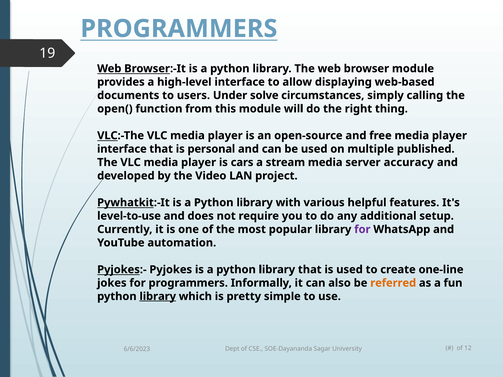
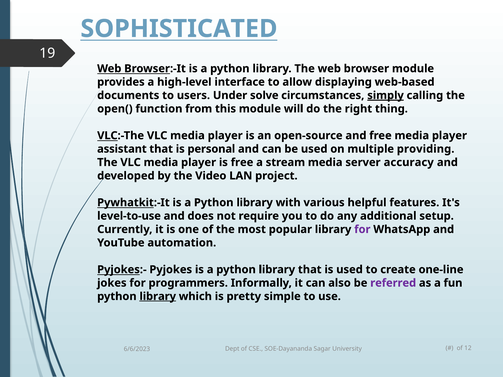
PROGRAMMERS: PROGRAMMERS -> SOPHISTICATED (179, 29)
simply underline: none -> present (385, 95)
interface: interface -> assistant (122, 149)
published: published -> providing (426, 149)
is cars: cars -> free (242, 162)
referred colour: orange -> purple (393, 283)
